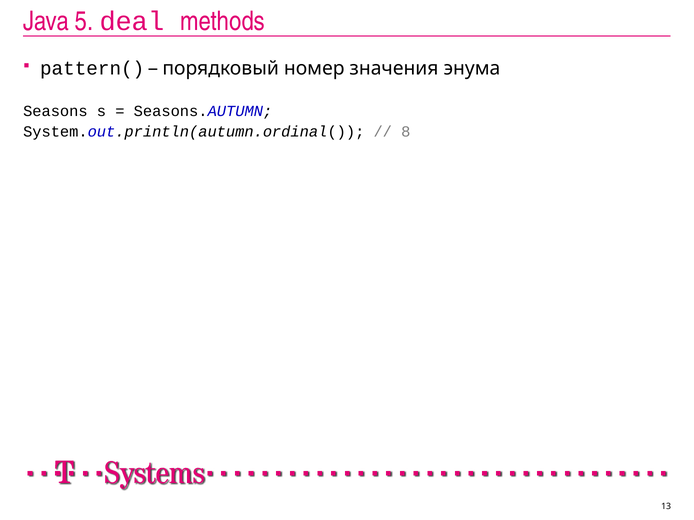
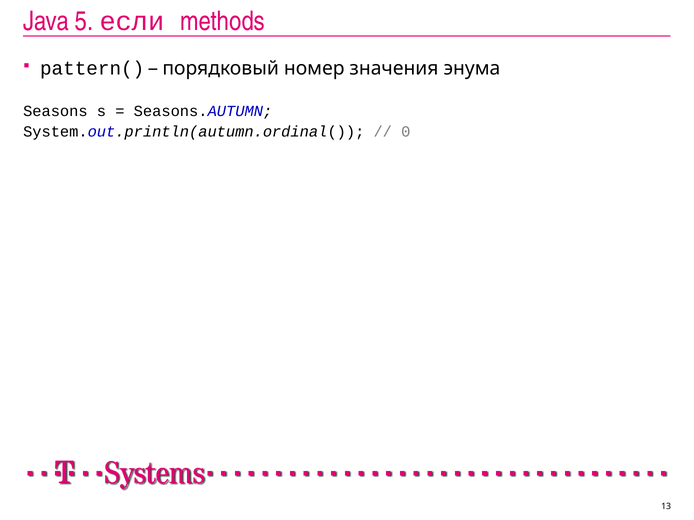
deal: deal -> если (132, 21)
8: 8 -> 0 (406, 132)
